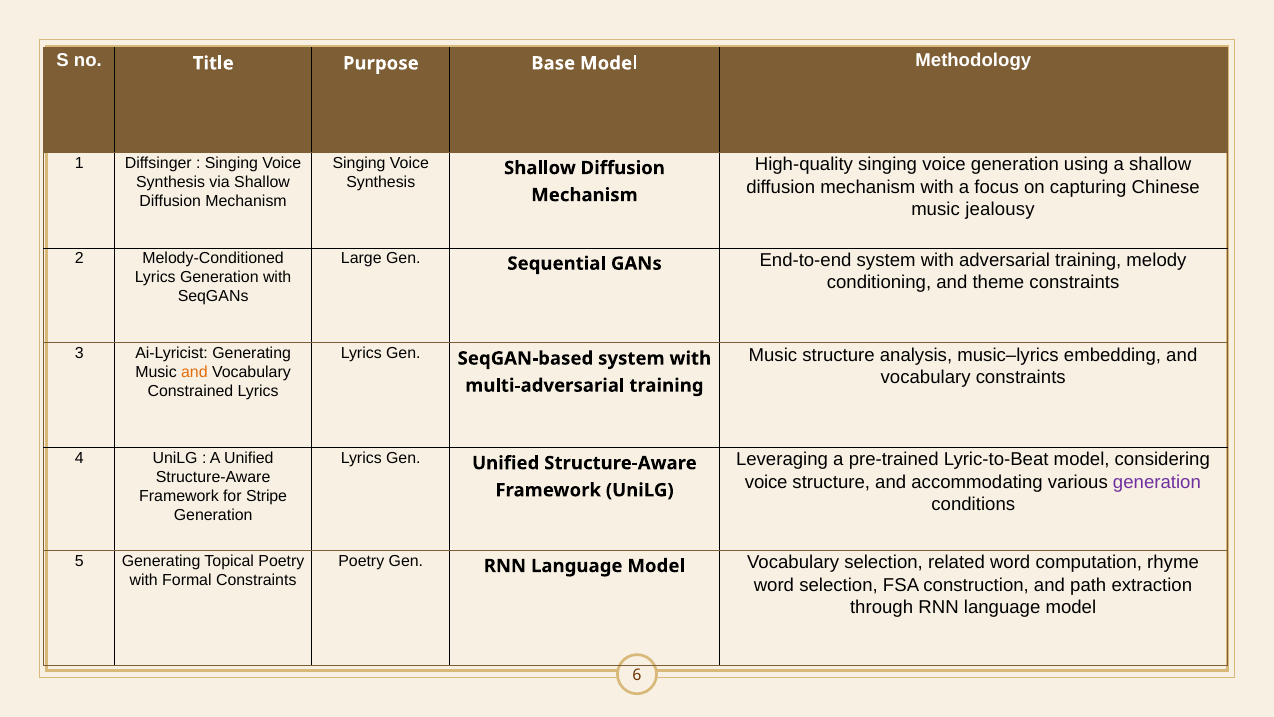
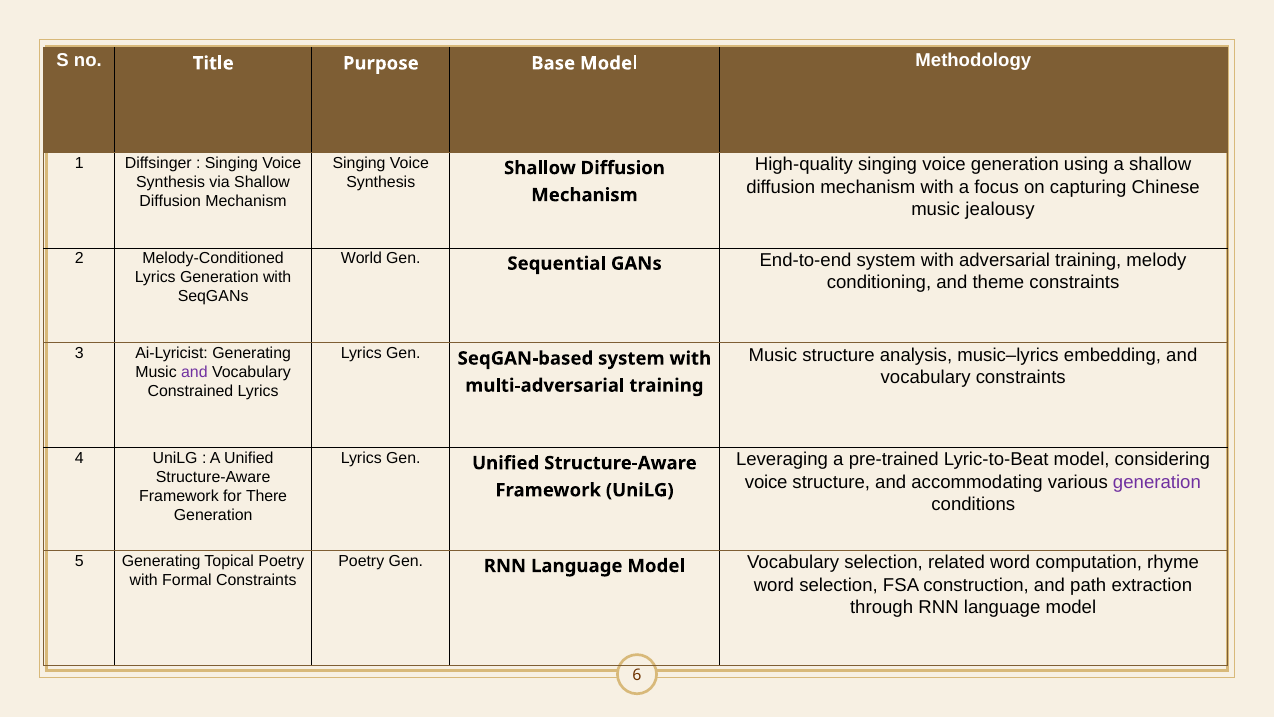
Large: Large -> World (361, 258)
and colour: orange -> purple (194, 372)
Stripe: Stripe -> There (267, 496)
